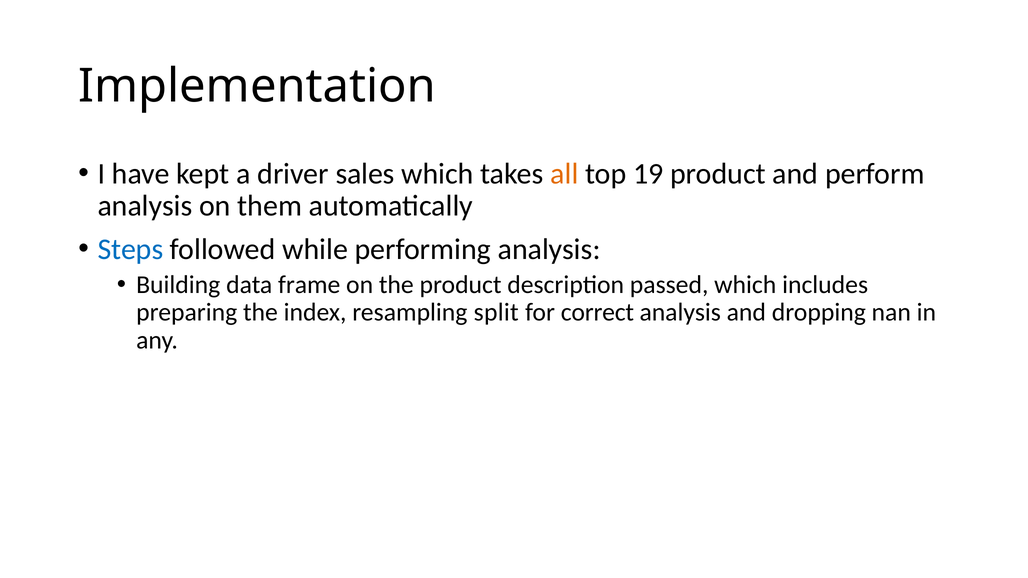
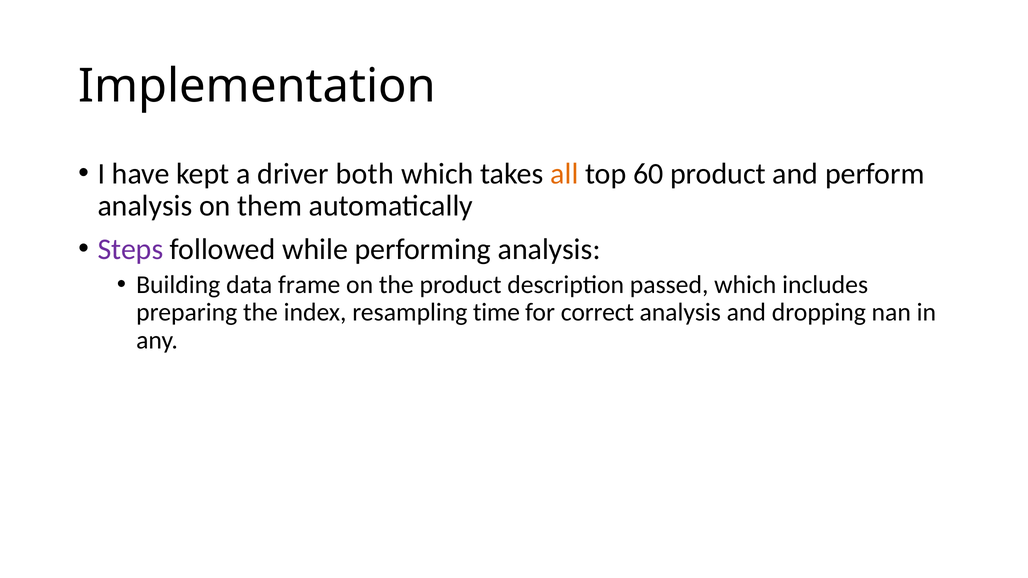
sales: sales -> both (365, 174)
19: 19 -> 60 (648, 174)
Steps colour: blue -> purple (130, 249)
split: split -> time (496, 312)
